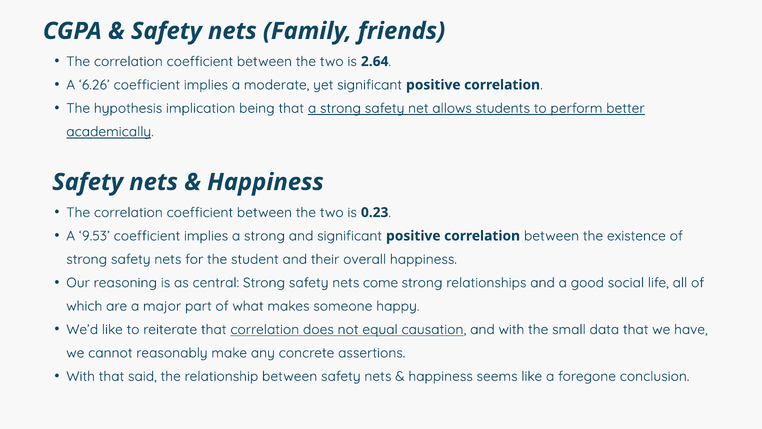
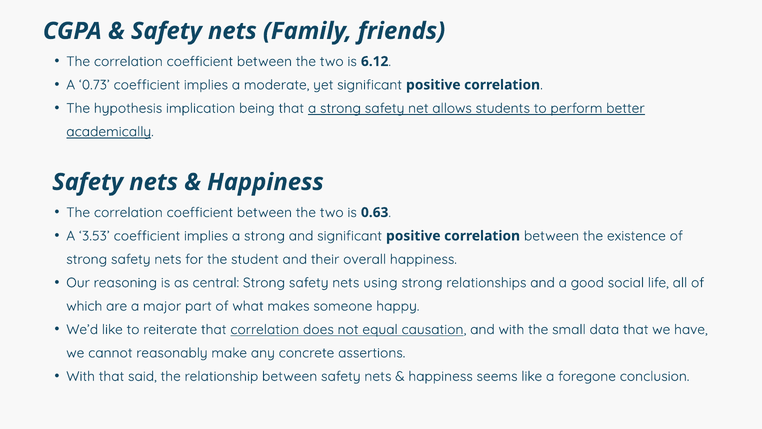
2.64: 2.64 -> 6.12 (375, 61)
6.26: 6.26 -> 0.73 (94, 85)
0.23: 0.23 -> 0.63 (375, 212)
9.53: 9.53 -> 3.53 (94, 236)
come: come -> using (380, 282)
